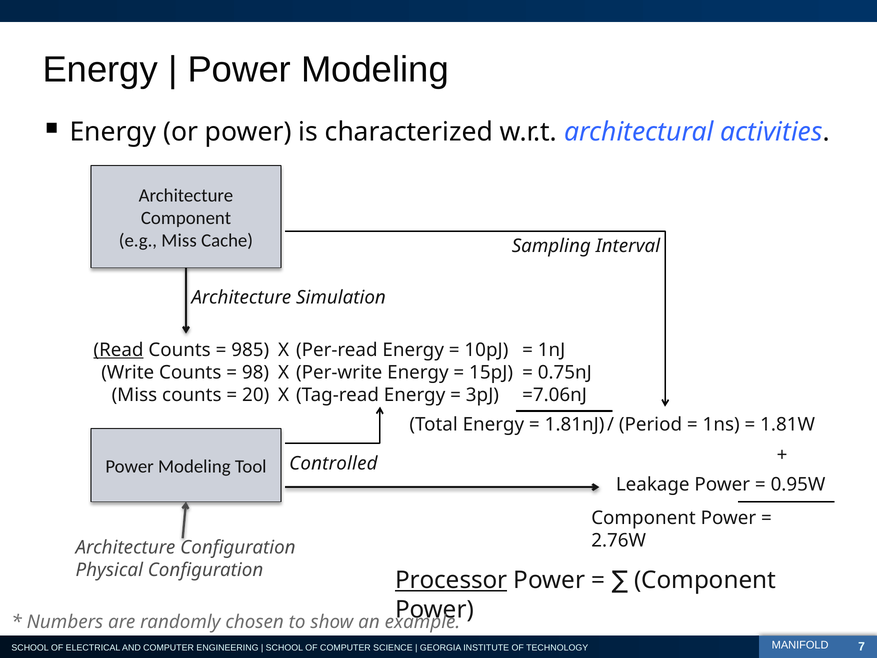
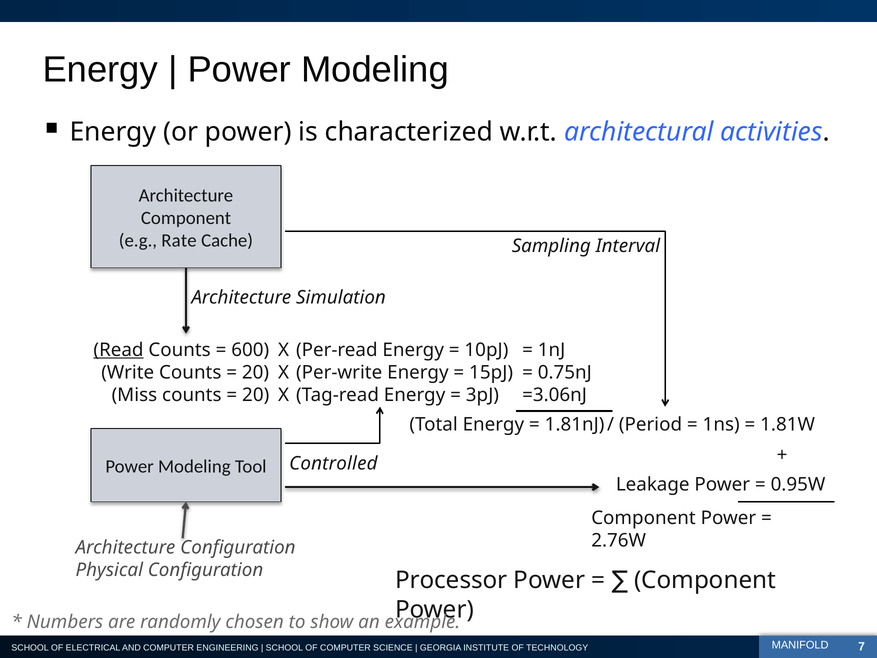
e.g Miss: Miss -> Rate (179, 240)
985: 985 -> 600 (250, 350)
98: 98 -> 20 (256, 372)
=7.06nJ: =7.06nJ -> =3.06nJ (555, 395)
Processor underline: present -> none (451, 580)
